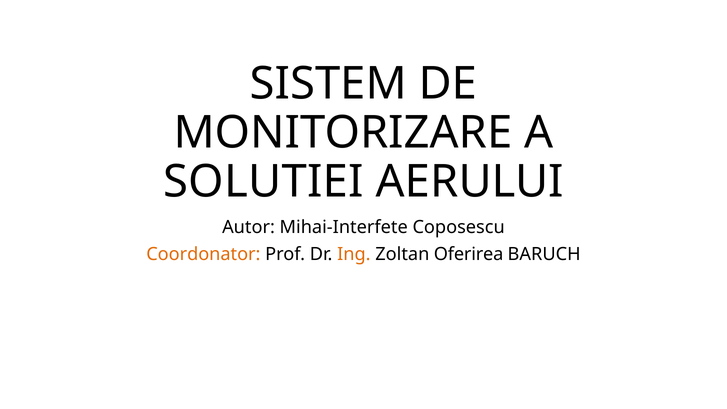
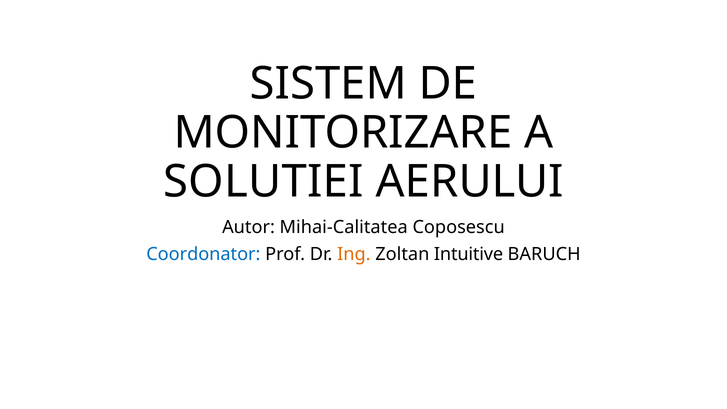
Mihai-Interfete: Mihai-Interfete -> Mihai-Calitatea (344, 227)
Coordonator colour: orange -> blue (203, 254)
Oferirea: Oferirea -> Intuitive (469, 254)
